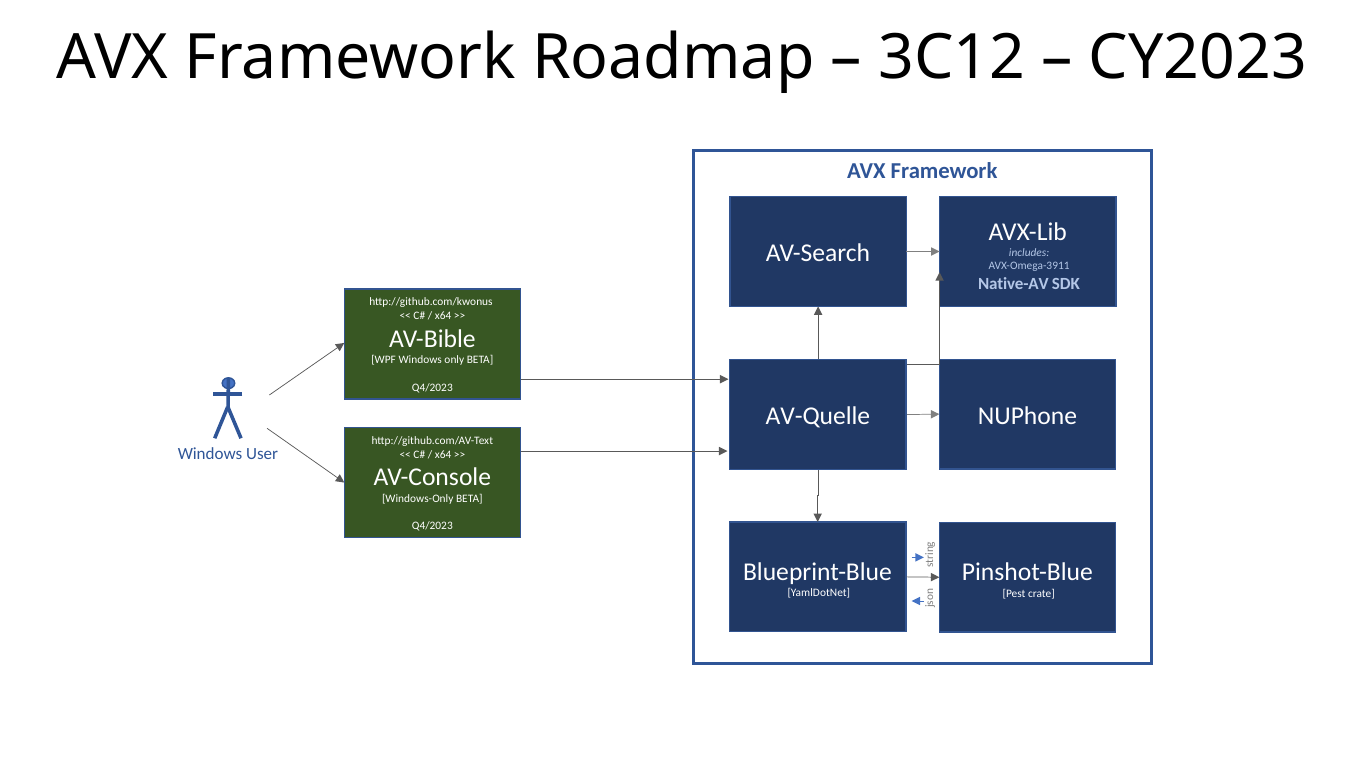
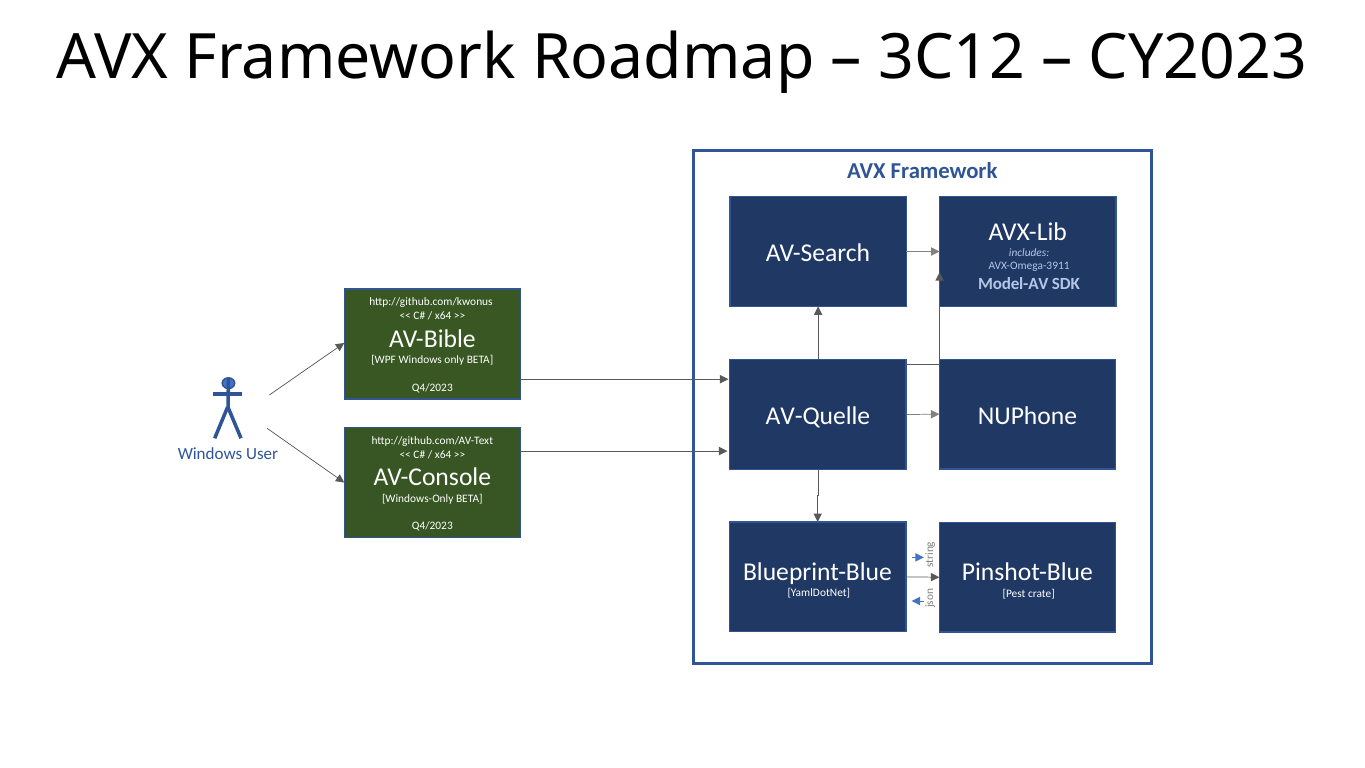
Native-AV: Native-AV -> Model-AV (1013, 283)
